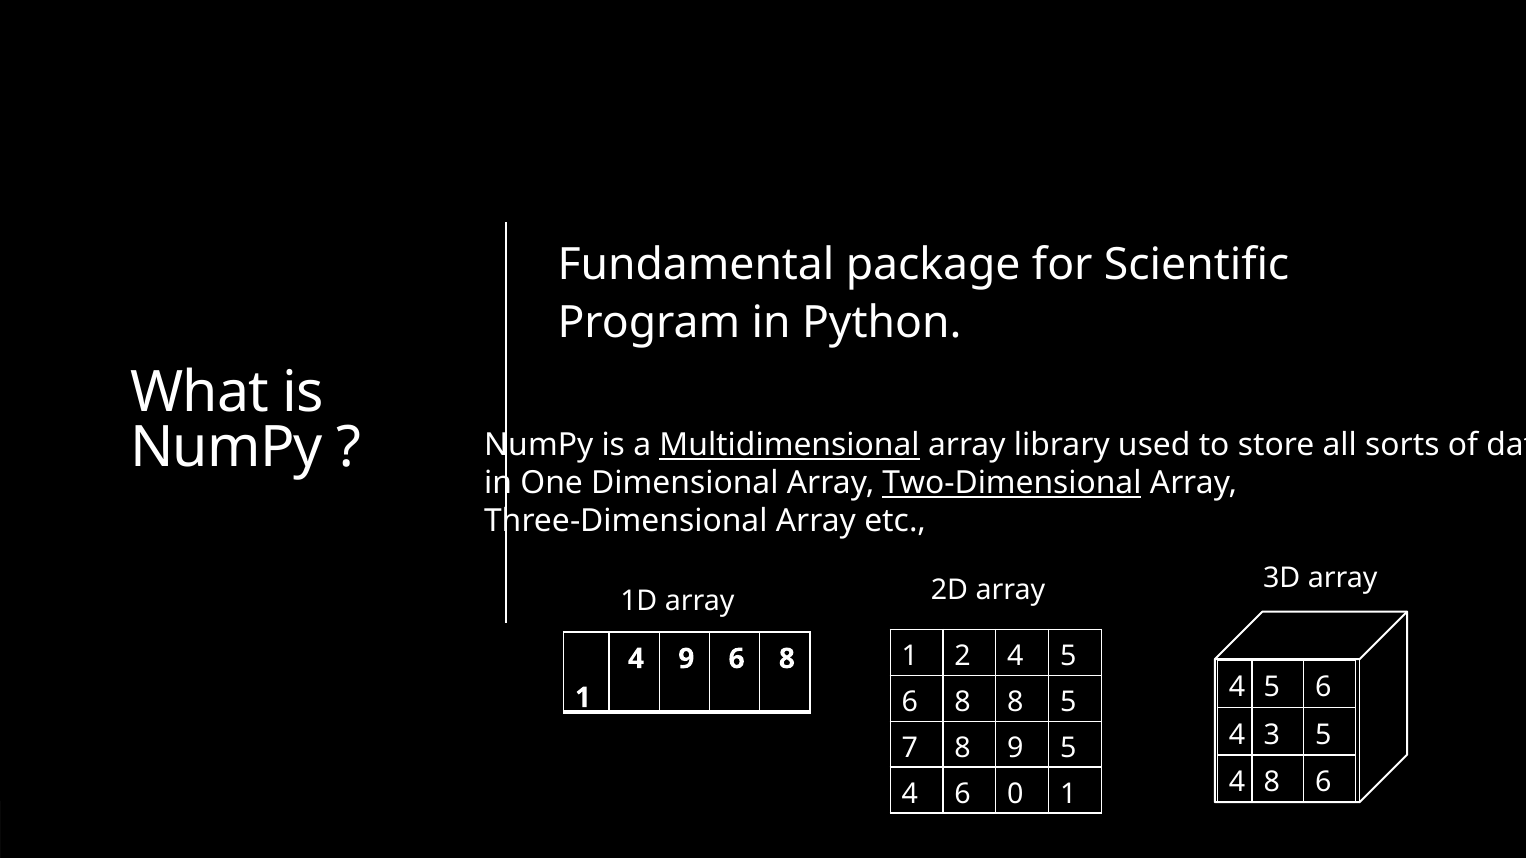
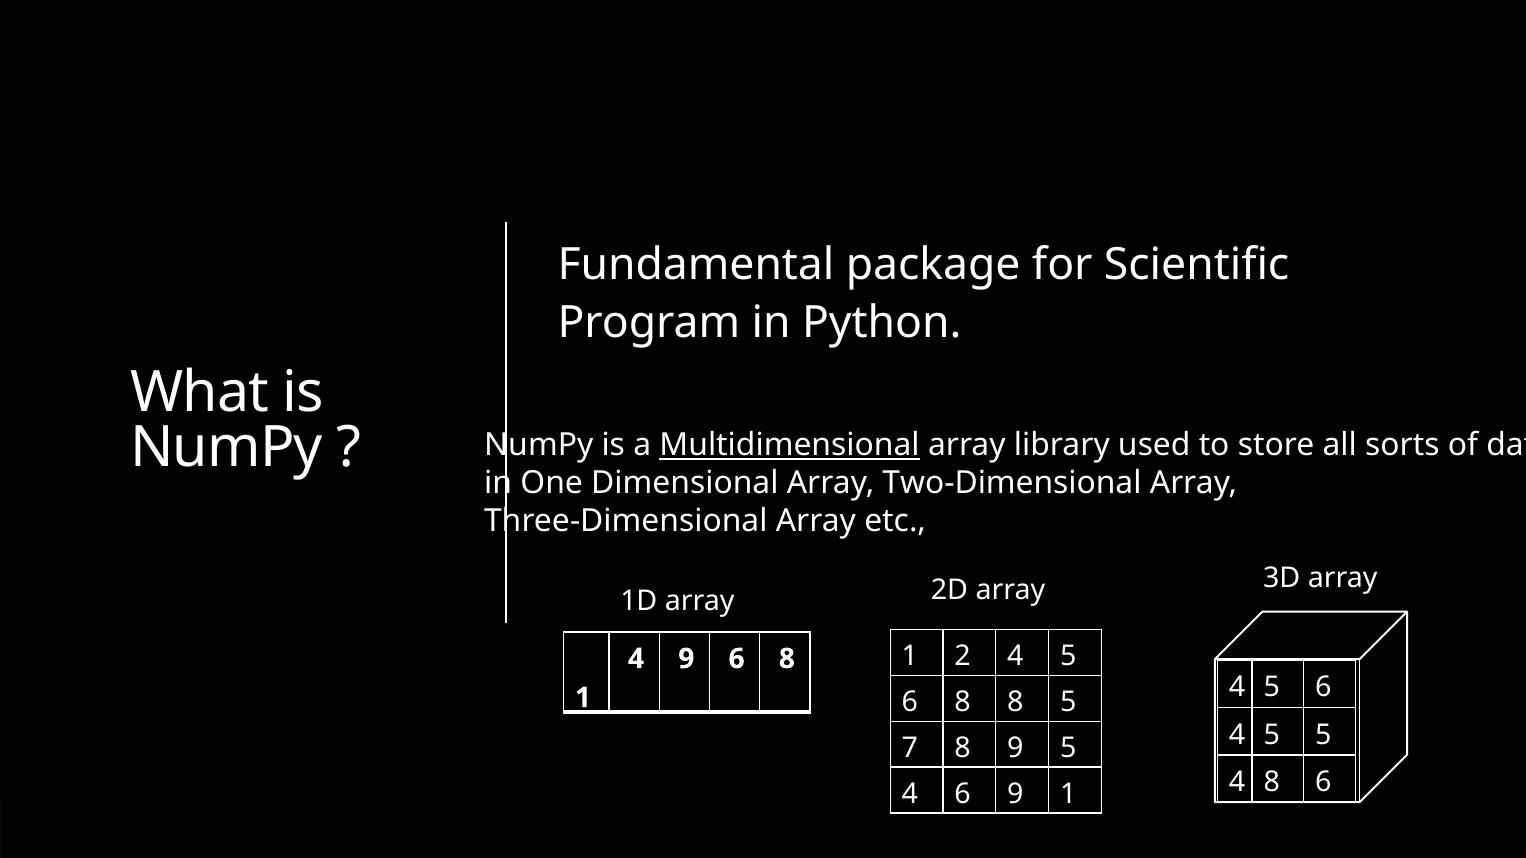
Two-Dimensional underline: present -> none (1012, 483)
3: 3 -> 5 (1272, 735)
6 0: 0 -> 9 (1015, 794)
